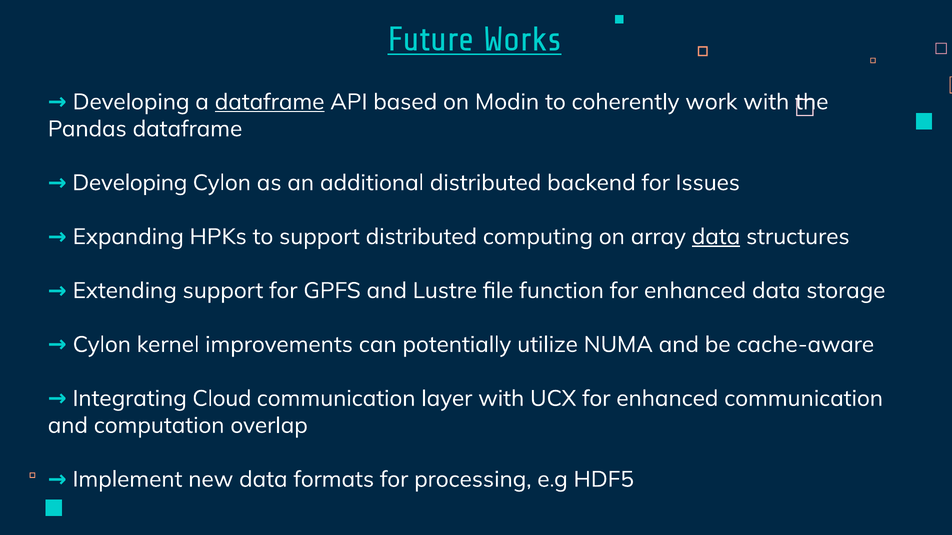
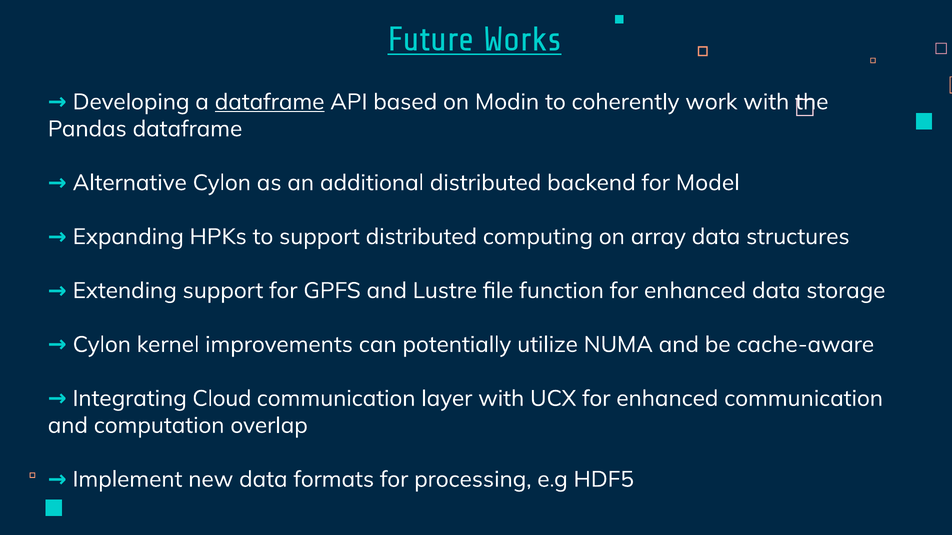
Developing: Developing -> Alternative (130, 183)
Issues: Issues -> Model (708, 183)
data underline: present -> none (716, 237)
